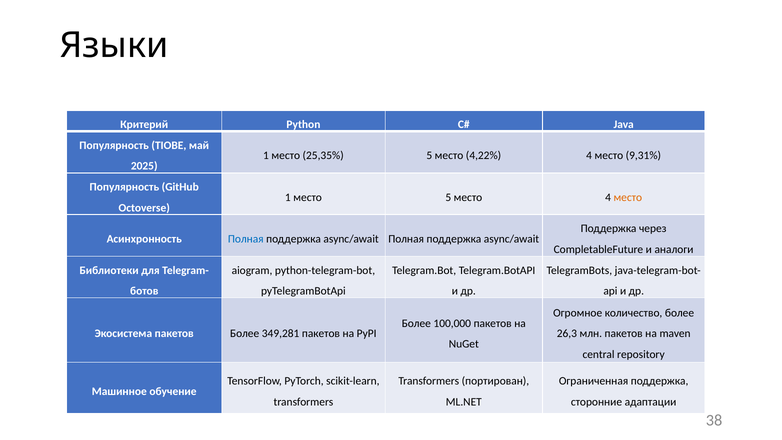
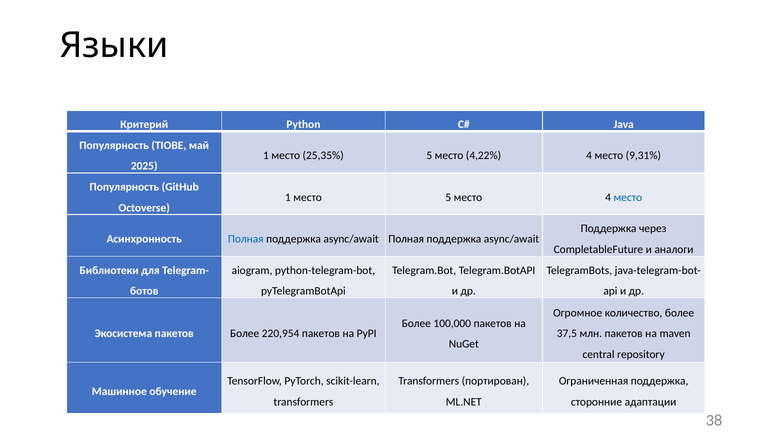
место colour: orange -> blue (628, 197)
349,281: 349,281 -> 220,954 (281, 334)
26,3: 26,3 -> 37,5 (567, 334)
